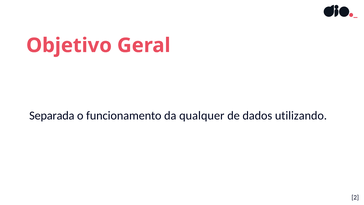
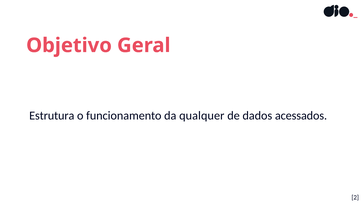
Separada: Separada -> Estrutura (52, 116)
utilizando: utilizando -> acessados (301, 116)
